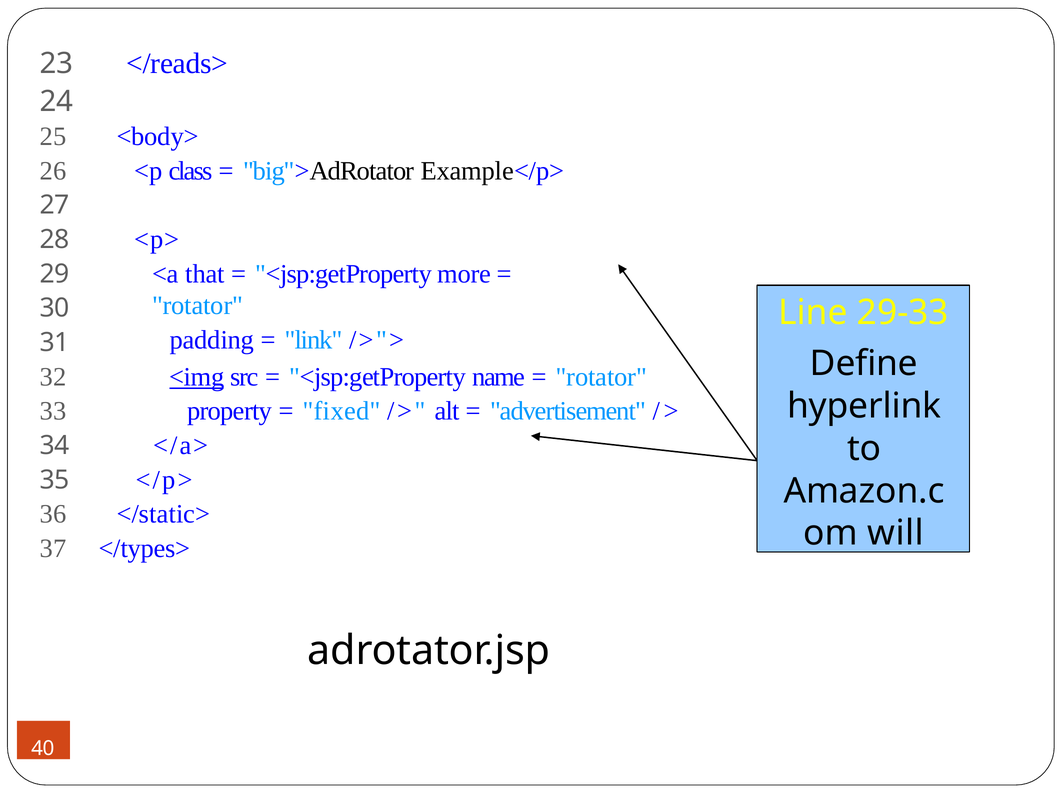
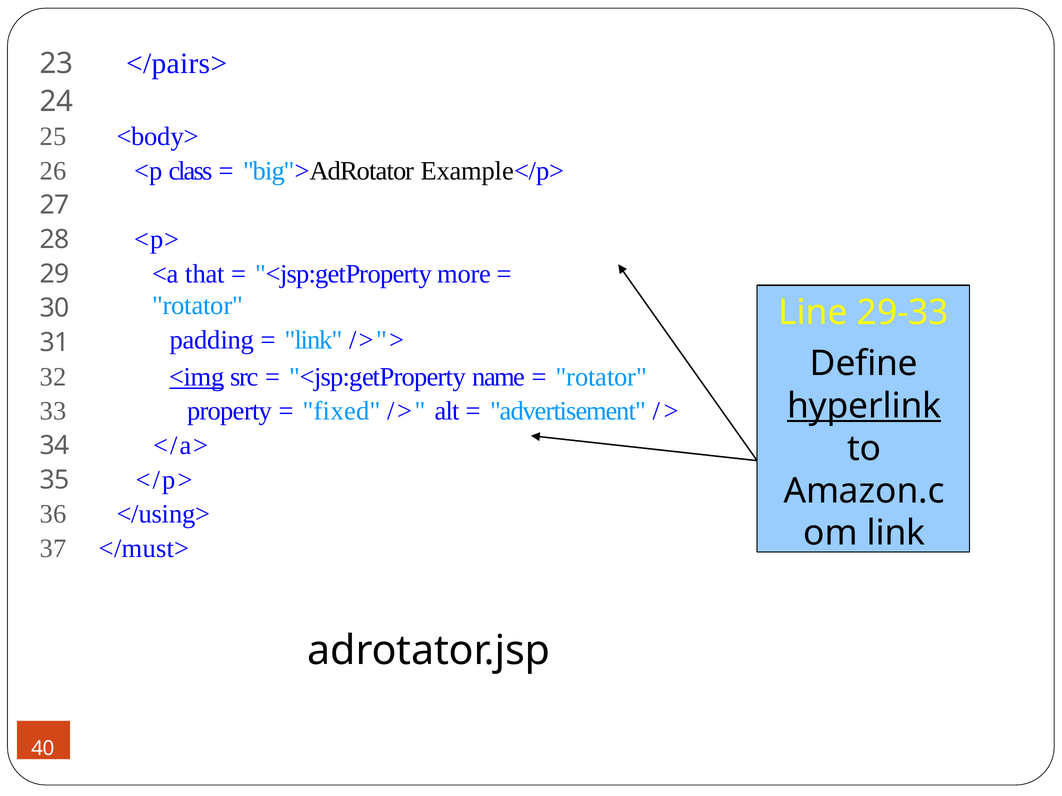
</reads>: </reads> -> </pairs> (177, 63)
hyperlink underline: none -> present (864, 406)
</static>: </static> -> </using> (163, 514)
om will: will -> link (896, 534)
</types>: </types> -> </must> (144, 549)
